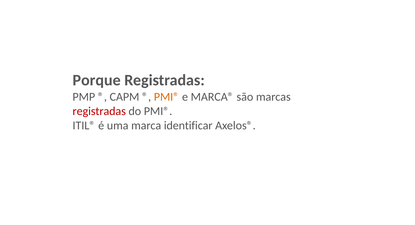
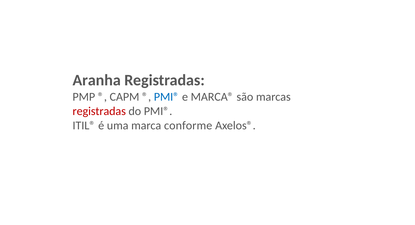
Porque: Porque -> Aranha (97, 80)
PMI® colour: orange -> blue (167, 97)
identificar: identificar -> conforme (188, 126)
